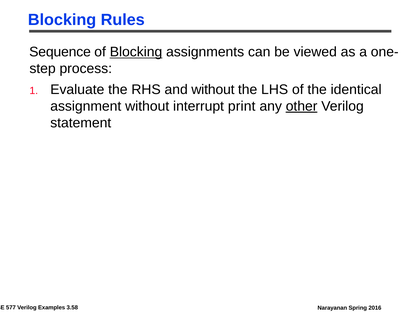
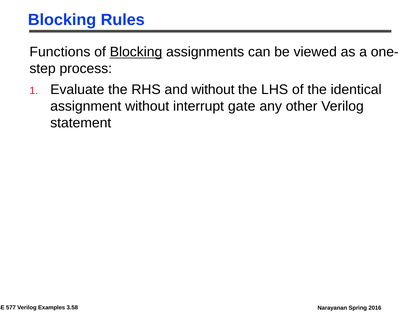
Sequence: Sequence -> Functions (60, 52)
print: print -> gate (242, 106)
other underline: present -> none (302, 106)
